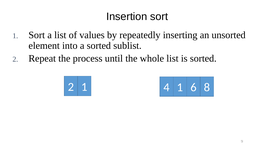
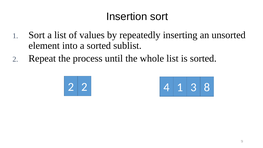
2 1: 1 -> 2 (84, 87)
6: 6 -> 3 (193, 87)
